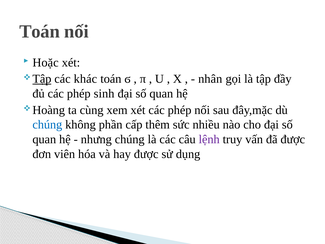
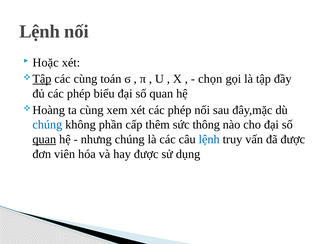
Toán: Toán -> Lệnh (40, 31)
các khác: khác -> cùng (85, 79)
nhân: nhân -> chọn (210, 79)
sinh: sinh -> biểu (104, 94)
nhiều: nhiều -> thông (206, 125)
quan underline: none -> present (44, 139)
lệnh colour: purple -> blue (209, 139)
